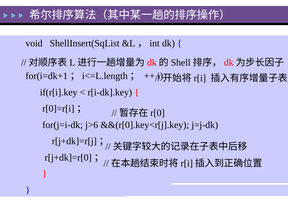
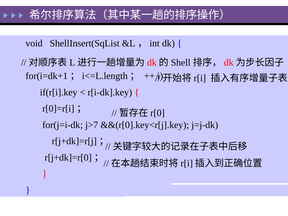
j>6: j>6 -> j>7 (92, 125)
